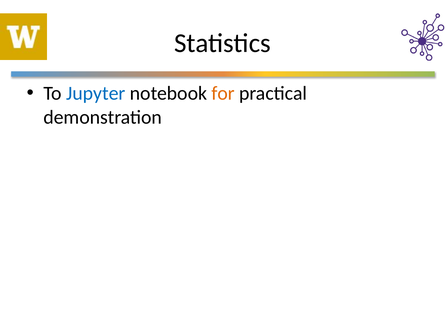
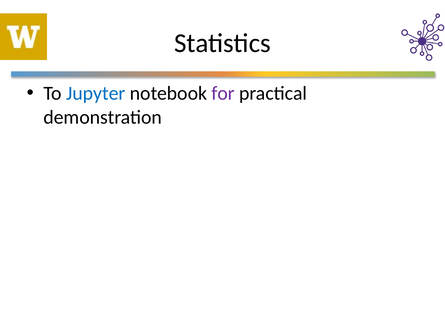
for colour: orange -> purple (223, 93)
